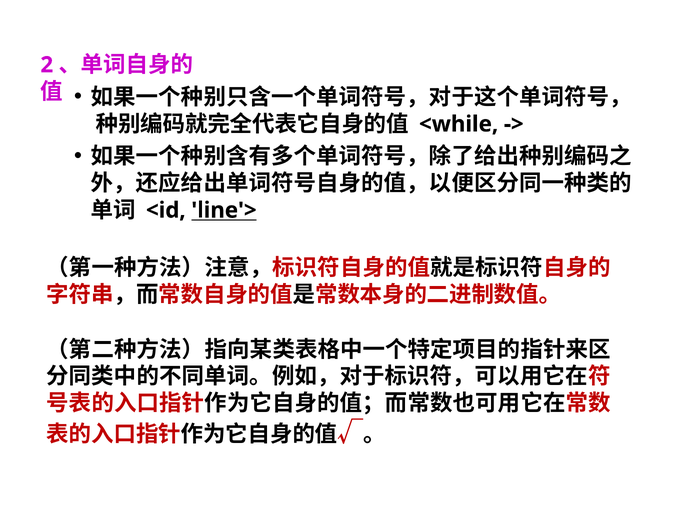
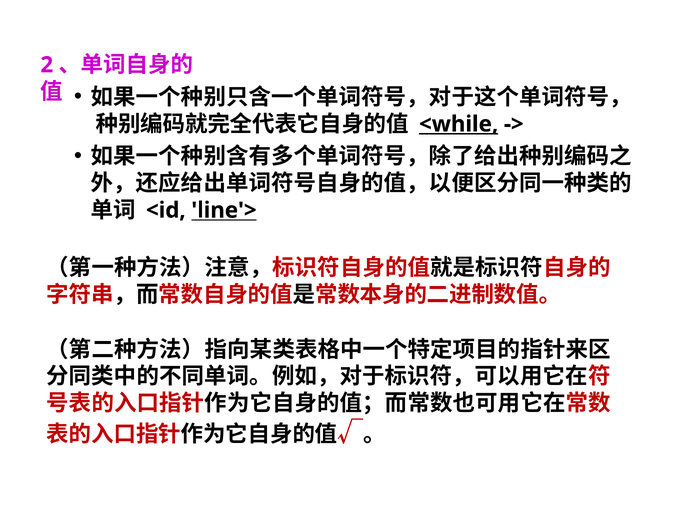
<while underline: none -> present (459, 124)
